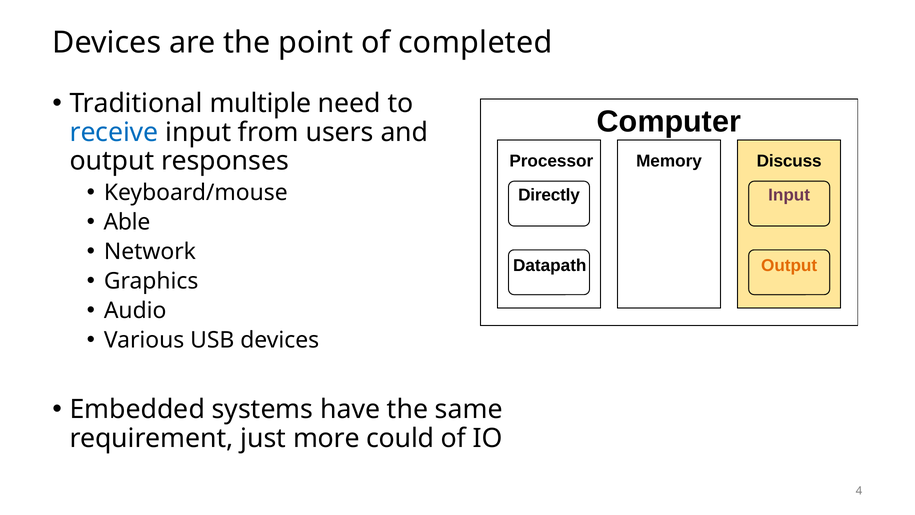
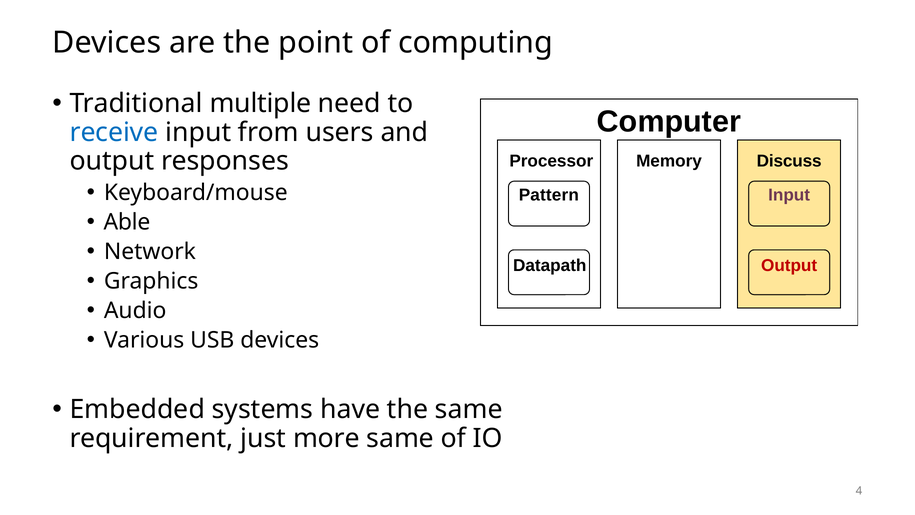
completed: completed -> computing (475, 43)
Directly: Directly -> Pattern (549, 195)
Output colour: orange -> red (789, 265)
more could: could -> same (400, 438)
